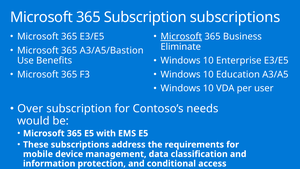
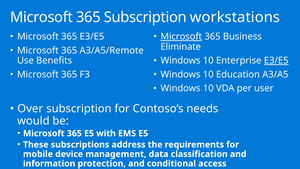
Subscription subscriptions: subscriptions -> workstations (235, 17)
A3/A5/Bastion: A3/A5/Bastion -> A3/A5/Remote (112, 50)
E3/E5 underline: none -> present (276, 61)
